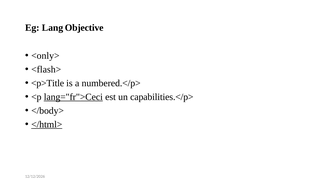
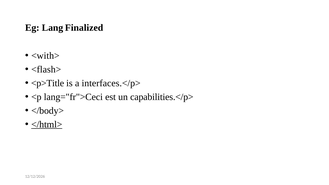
Objective: Objective -> Finalized (84, 28)
<only>: <only> -> <with> (45, 56)
numbered.</p>: numbered.</p> -> interfaces.</p> (111, 83)
lang="fr">Ceci underline: present -> none (73, 97)
